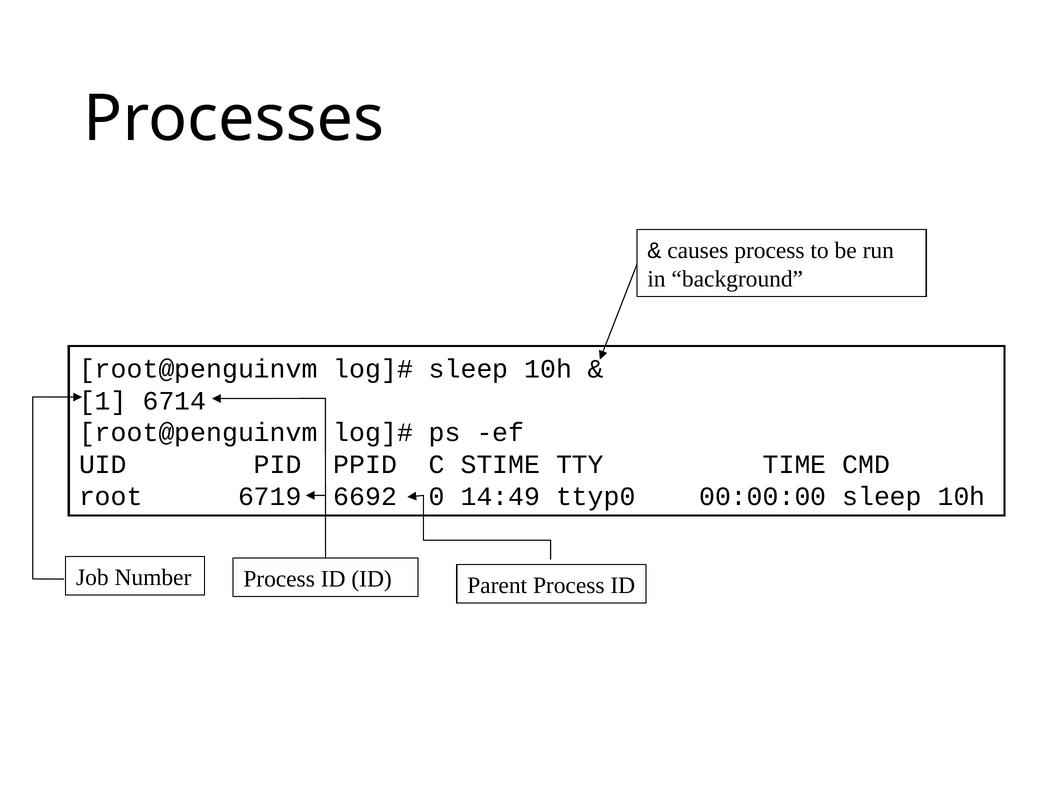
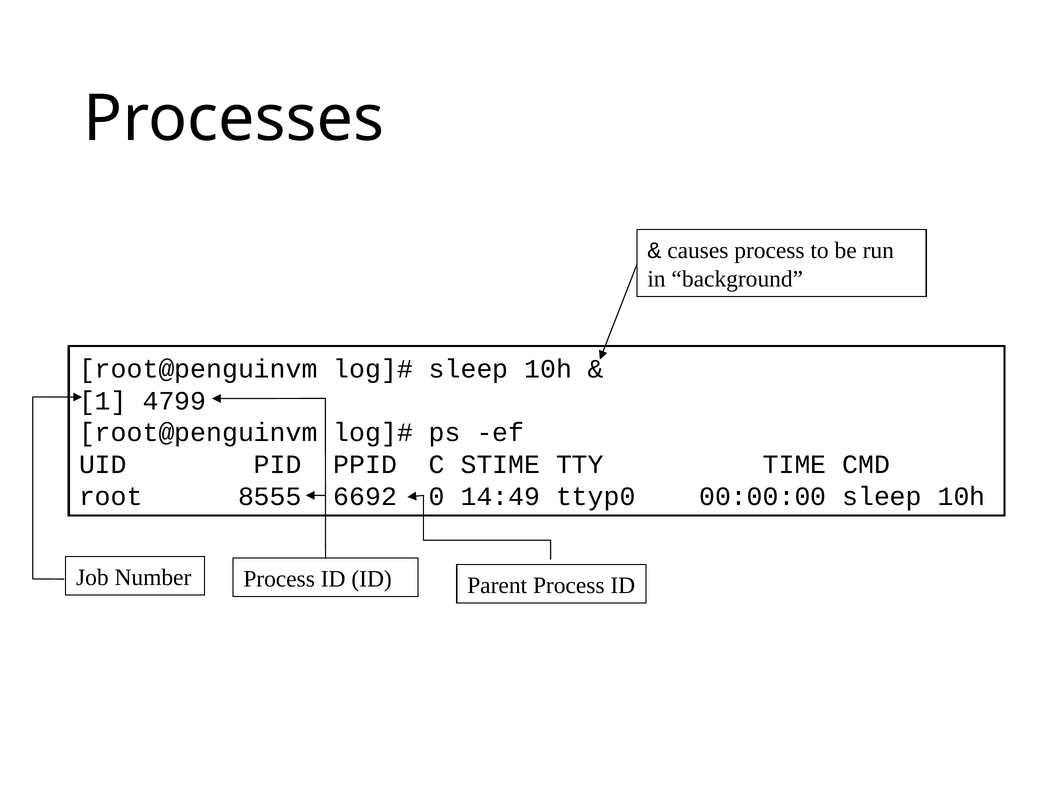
6714: 6714 -> 4799 (174, 401)
6719: 6719 -> 8555 (270, 496)
